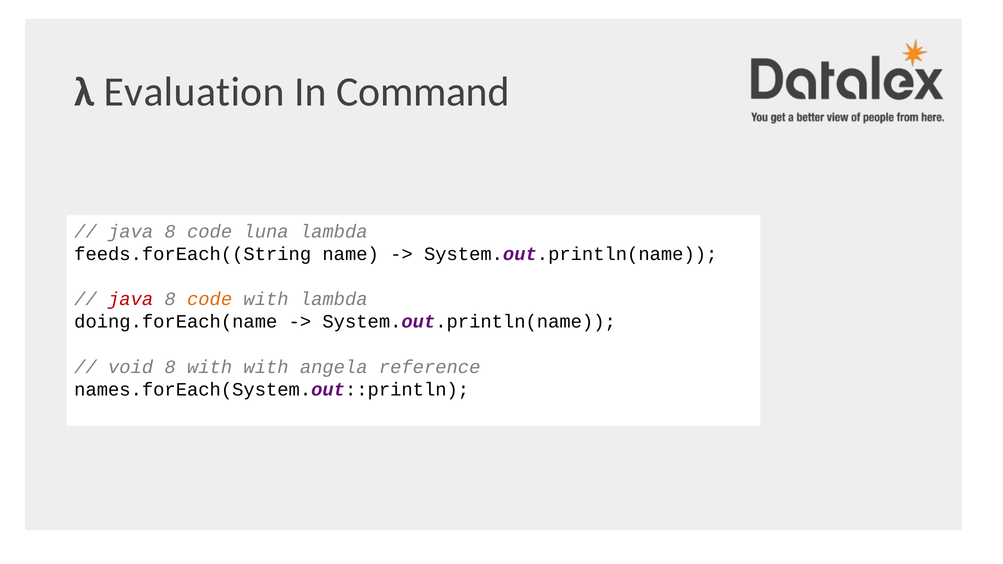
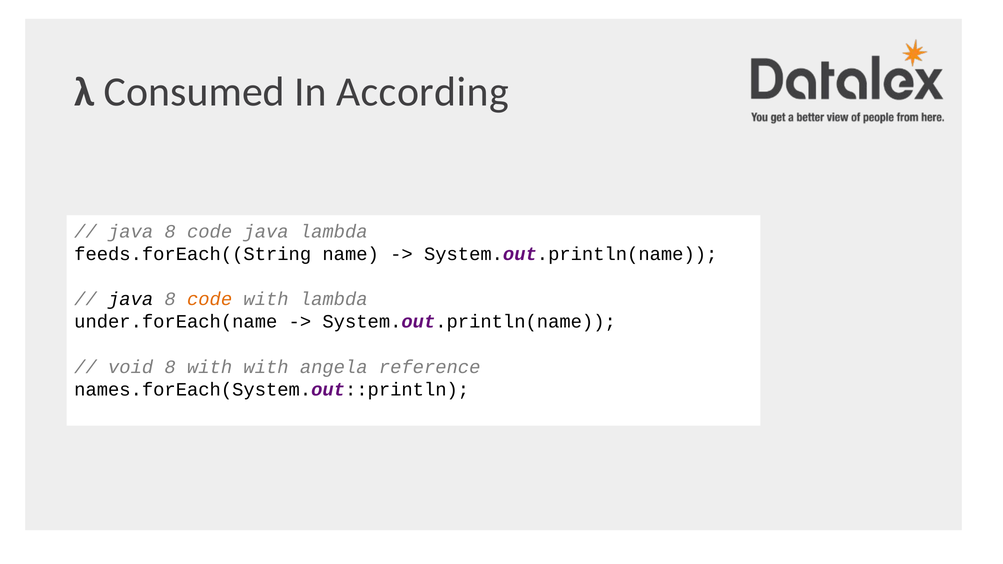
Evaluation: Evaluation -> Consumed (194, 92)
Command: Command -> According (423, 92)
code luna: luna -> java (266, 232)
java colour: red -> black (131, 299)
doing.forEach(name: doing.forEach(name -> under.forEach(name (176, 322)
